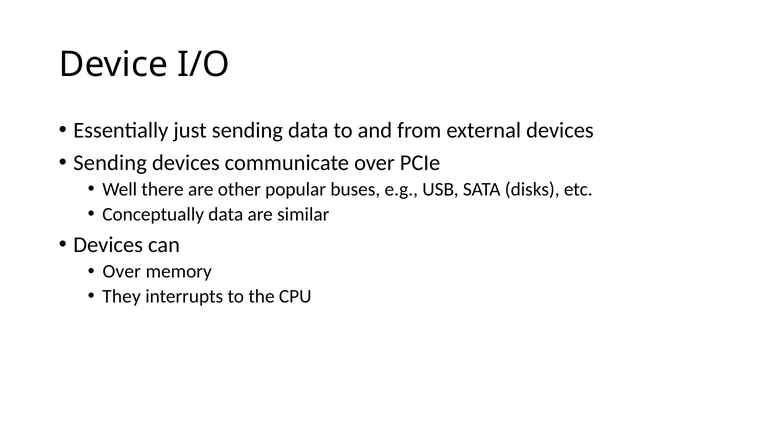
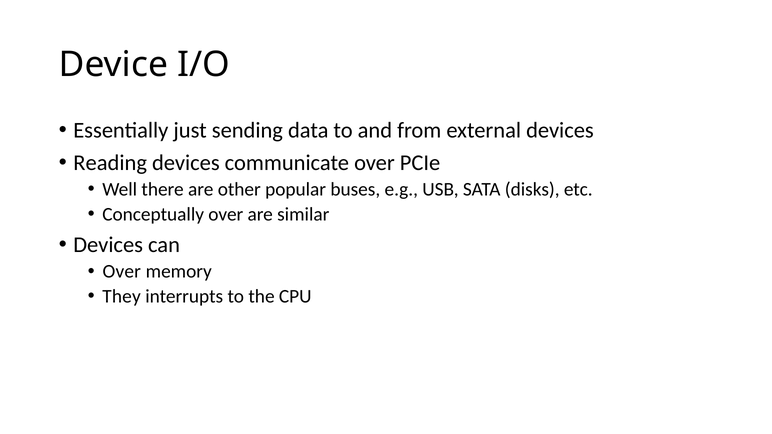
Sending: Sending -> Reading (110, 163)
Conceptually data: data -> over (226, 214)
